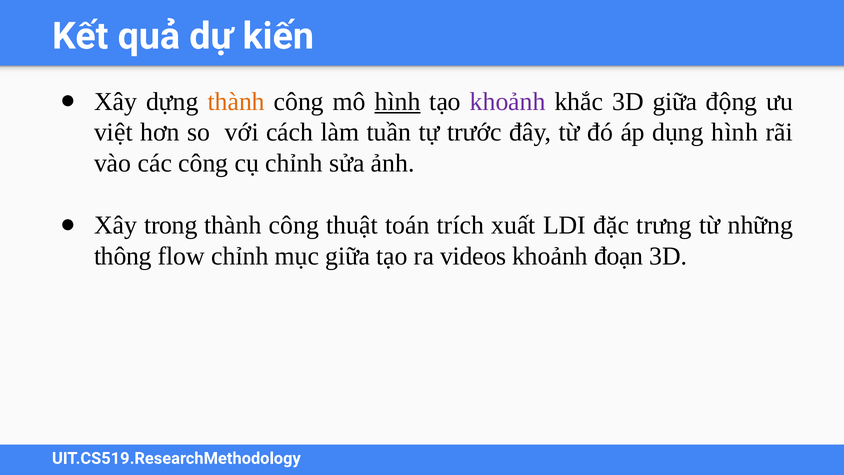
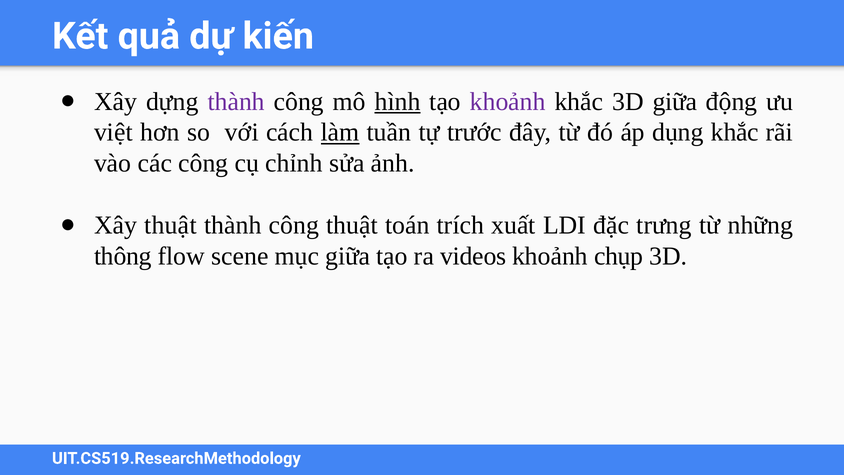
thành colour: orange -> purple (236, 101)
làm underline: none -> present (340, 132)
dụng hình: hình -> khắc (735, 132)
Xây trong: trong -> thuật (171, 225)
flow chỉnh: chỉnh -> scene (240, 256)
đoạn: đoạn -> chụp (619, 256)
